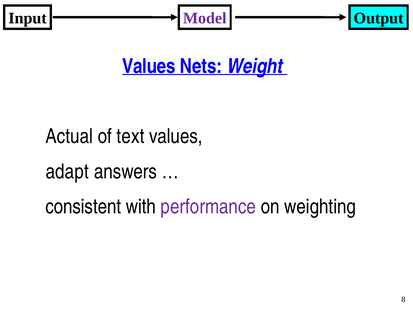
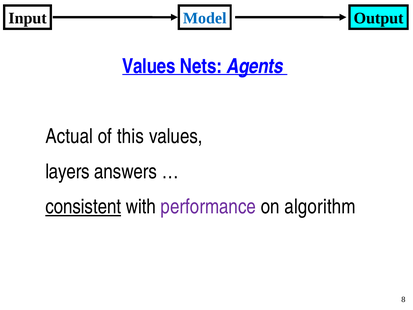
Model colour: purple -> blue (205, 18)
Weight: Weight -> Agents (255, 66)
text: text -> this (130, 136)
adapt: adapt -> layers (67, 171)
consistent underline: none -> present (83, 207)
weighting: weighting -> algorithm (320, 207)
